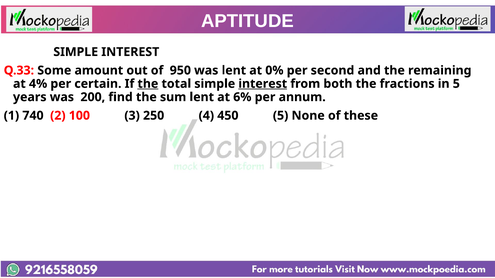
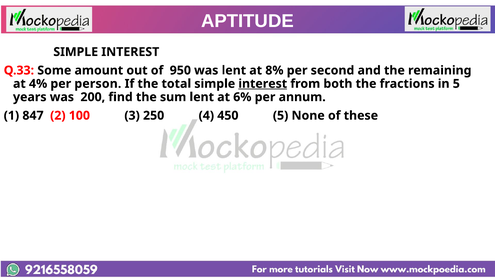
0%: 0% -> 8% (274, 71)
certain: certain -> person (98, 84)
the underline: present -> none (148, 84)
740: 740 -> 847 (33, 116)
